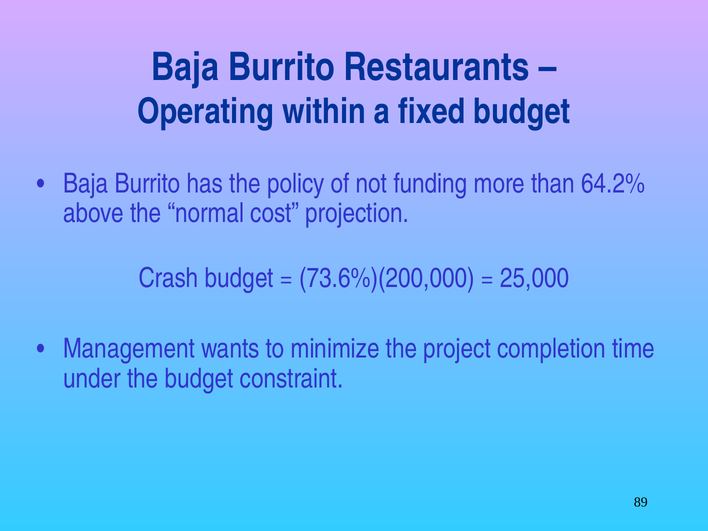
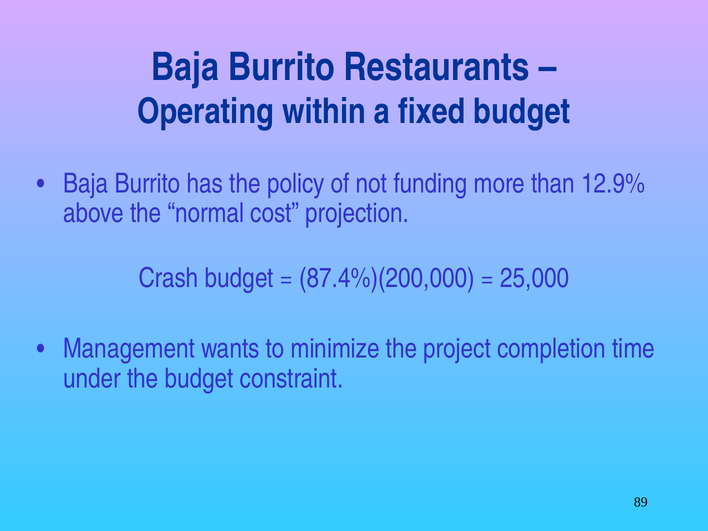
64.2%: 64.2% -> 12.9% (613, 183)
73.6%)(200,000: 73.6%)(200,000 -> 87.4%)(200,000 (387, 278)
